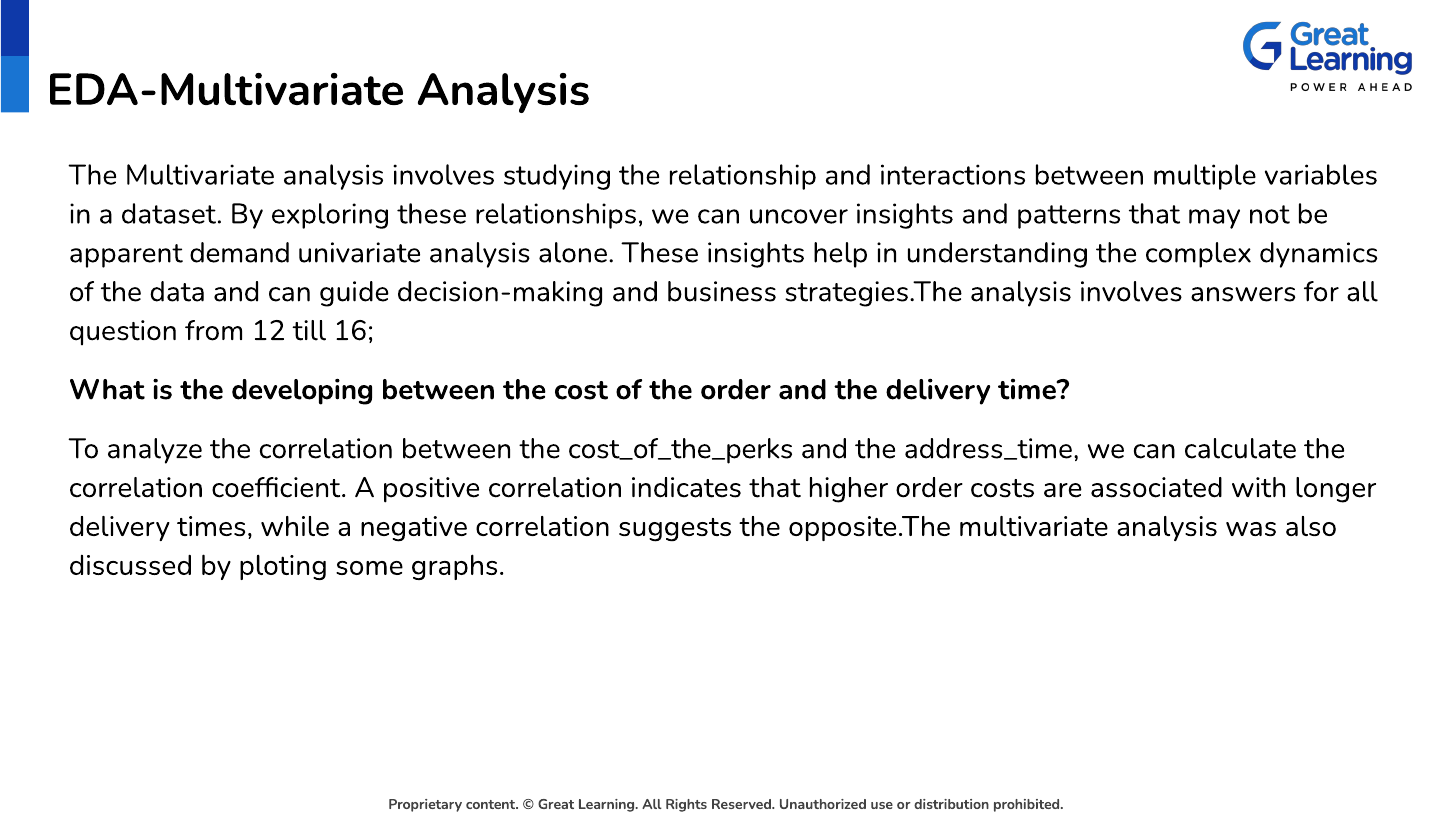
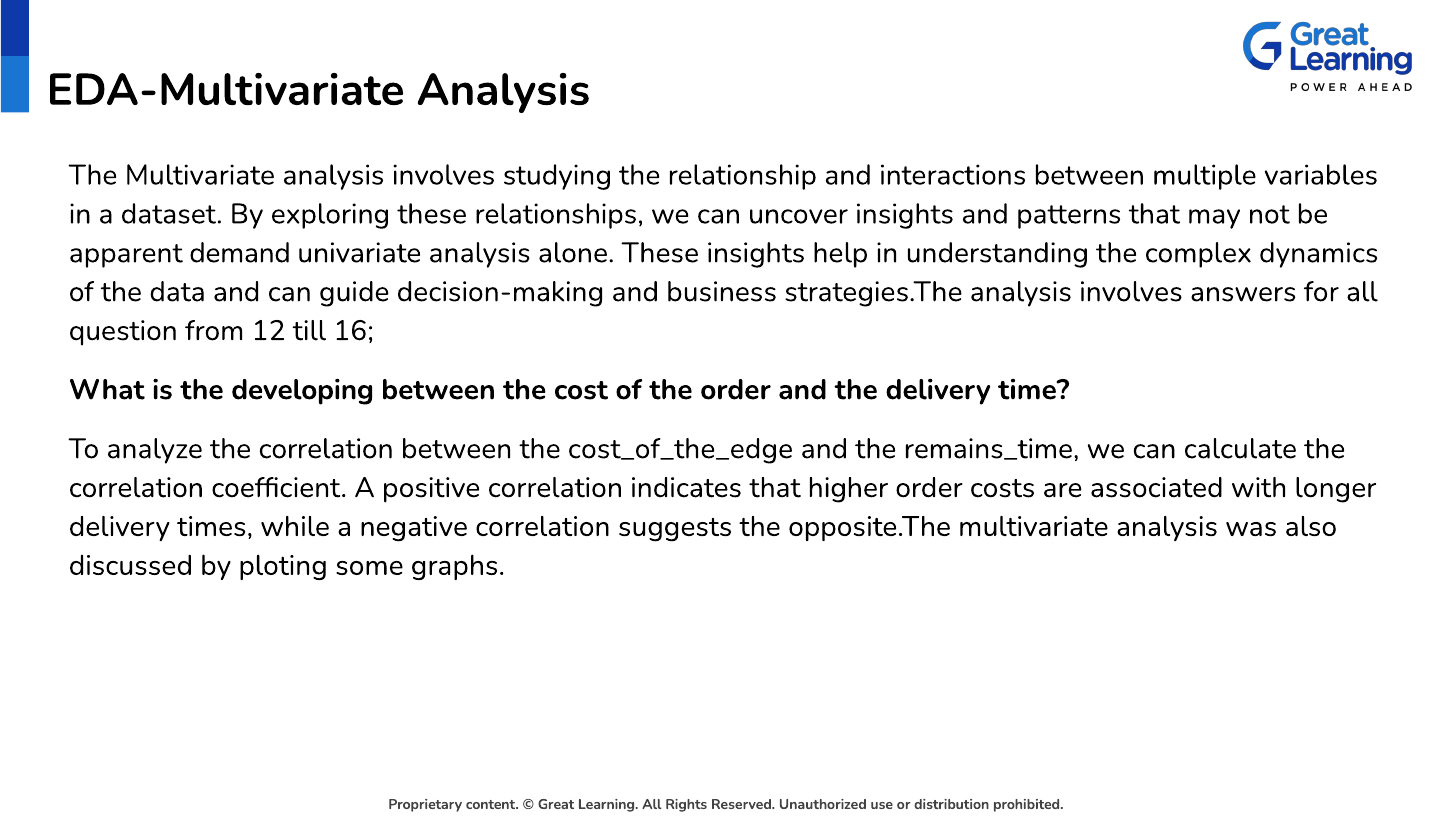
cost_of_the_perks: cost_of_the_perks -> cost_of_the_edge (680, 449)
address_time: address_time -> remains_time (992, 449)
